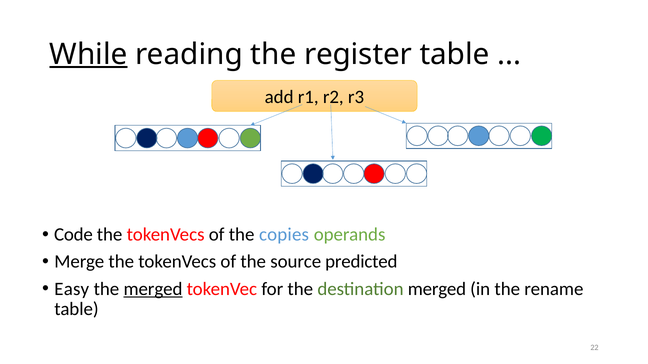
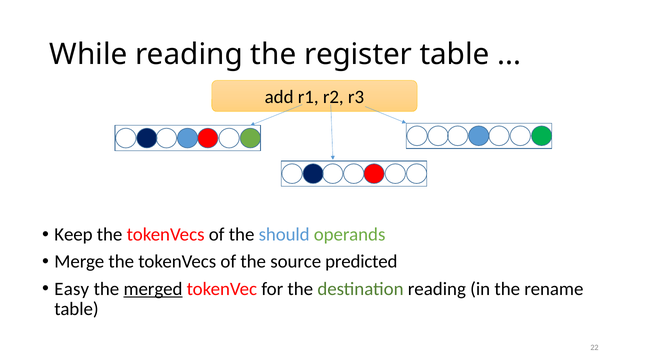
While underline: present -> none (88, 54)
Code: Code -> Keep (73, 235)
copies: copies -> should (284, 235)
destination merged: merged -> reading (437, 289)
